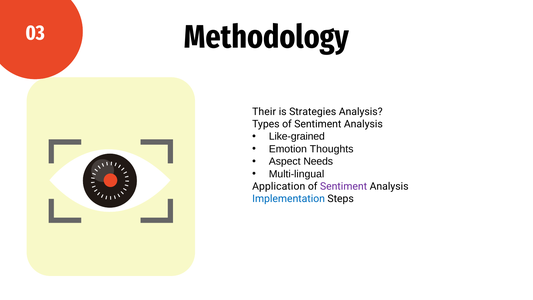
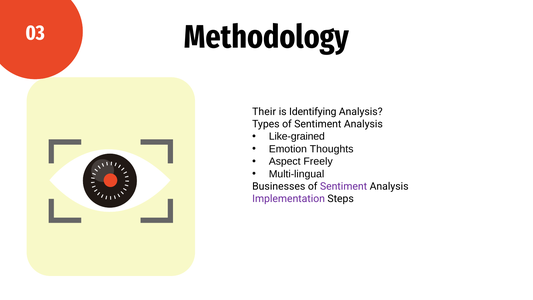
Strategies: Strategies -> Identifying (313, 112)
Needs: Needs -> Freely (318, 161)
Application: Application -> Businesses (279, 186)
Implementation colour: blue -> purple (289, 199)
